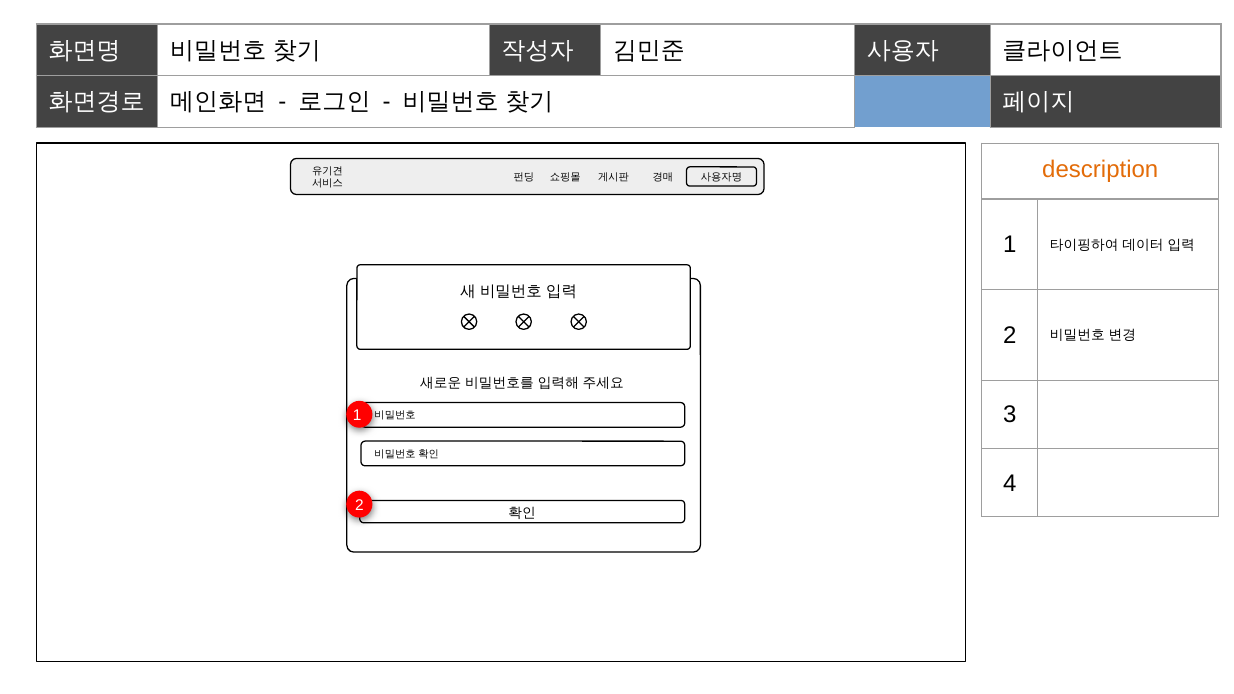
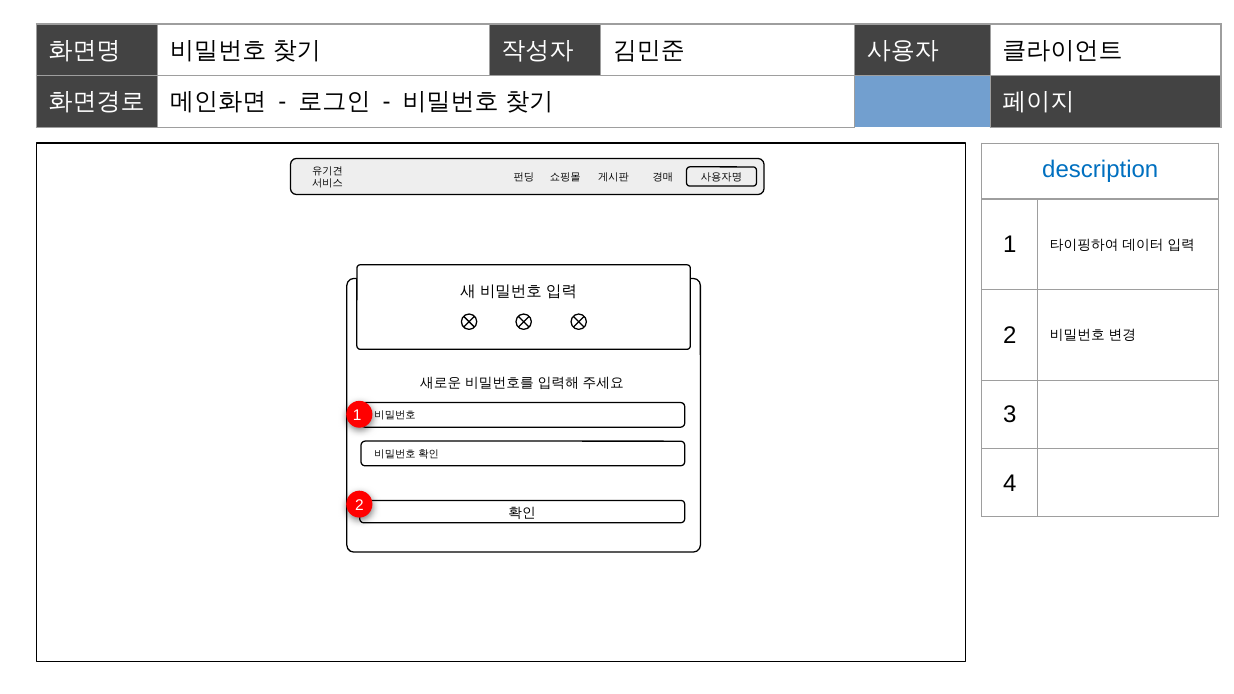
description colour: orange -> blue (1100, 169)
